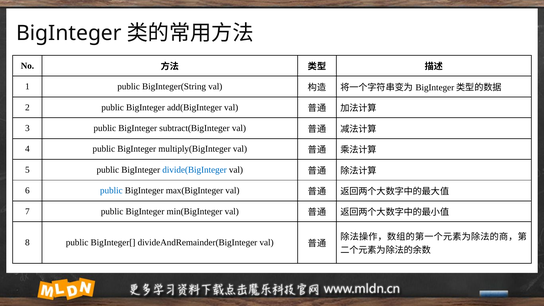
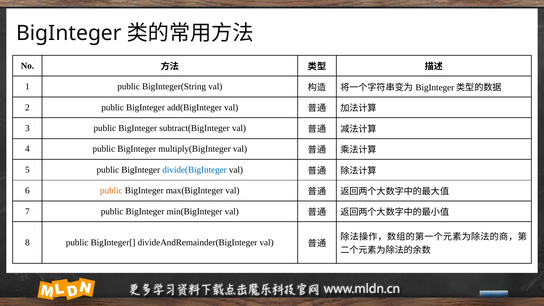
public colour: blue -> orange (111, 191)
